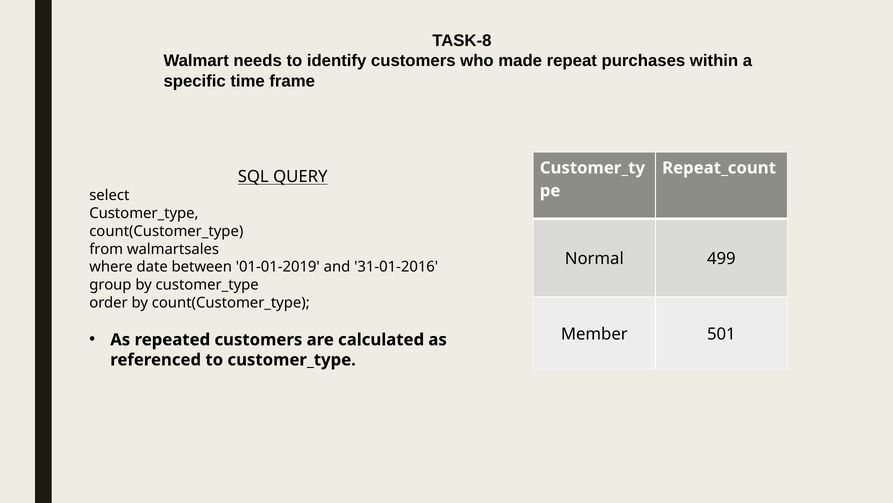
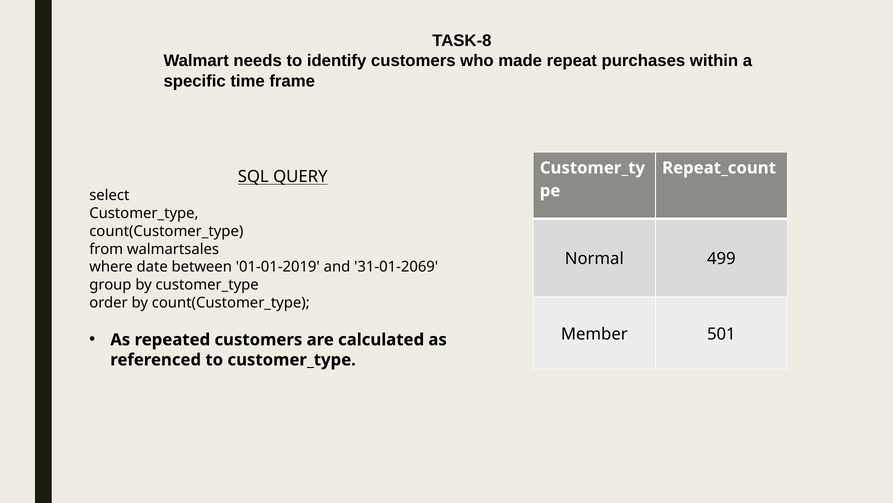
31-01-2016: 31-01-2016 -> 31-01-2069 (396, 267)
